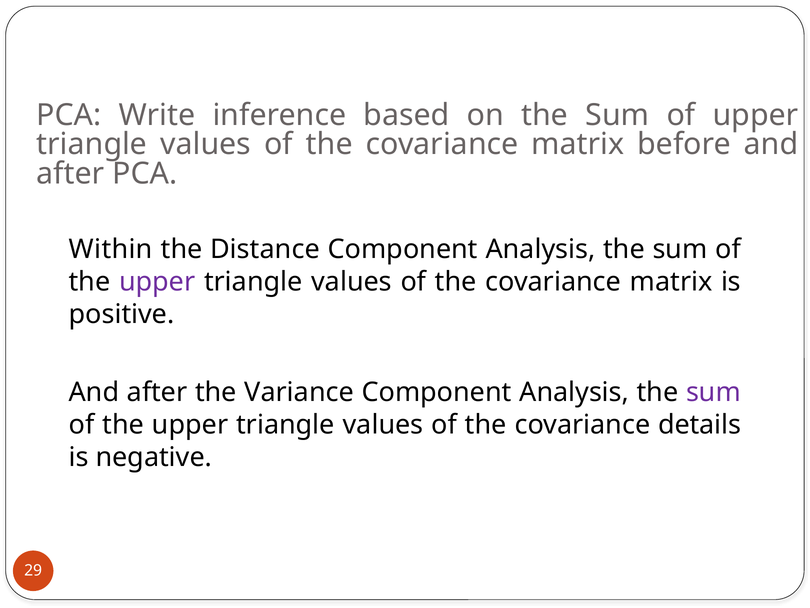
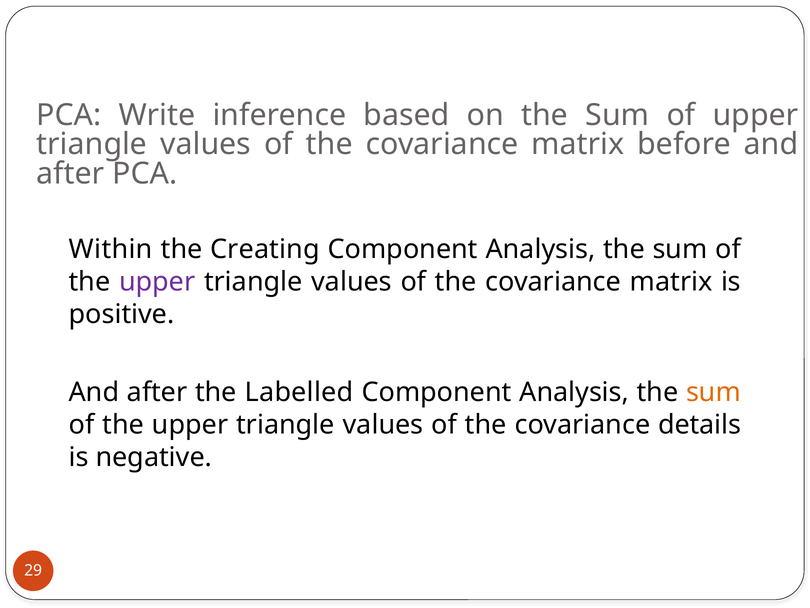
Distance: Distance -> Creating (265, 249)
Variance: Variance -> Labelled (299, 392)
sum colour: purple -> orange (713, 392)
